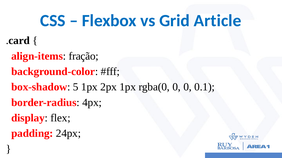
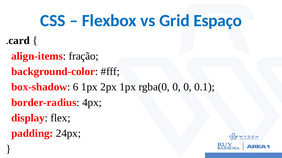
Article: Article -> Espaço (218, 21)
5: 5 -> 6 (76, 87)
